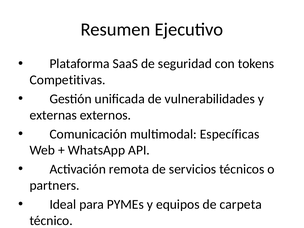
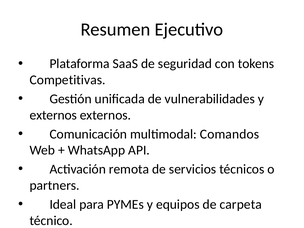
externas: externas -> externos (53, 115)
Específicas: Específicas -> Comandos (230, 134)
